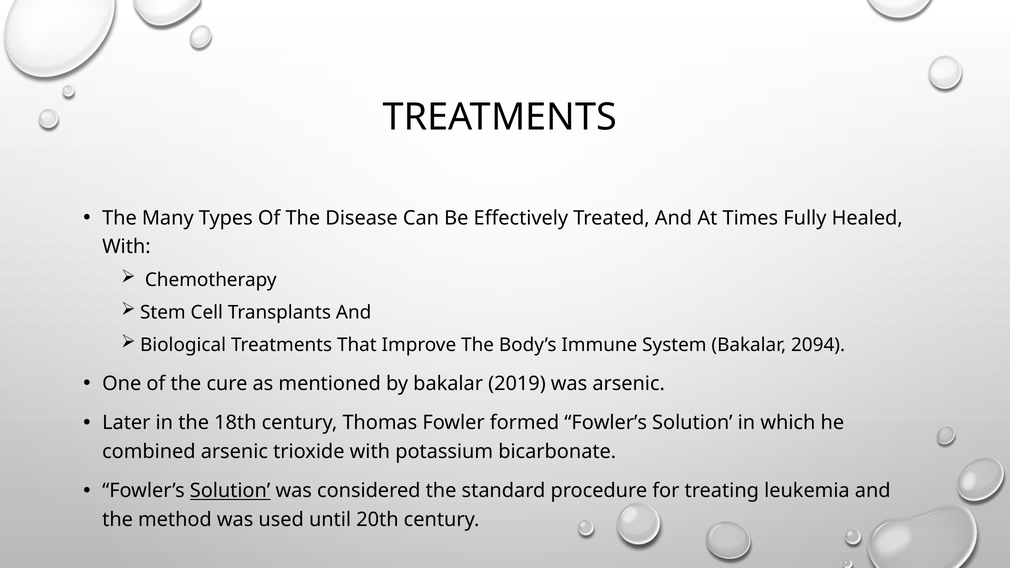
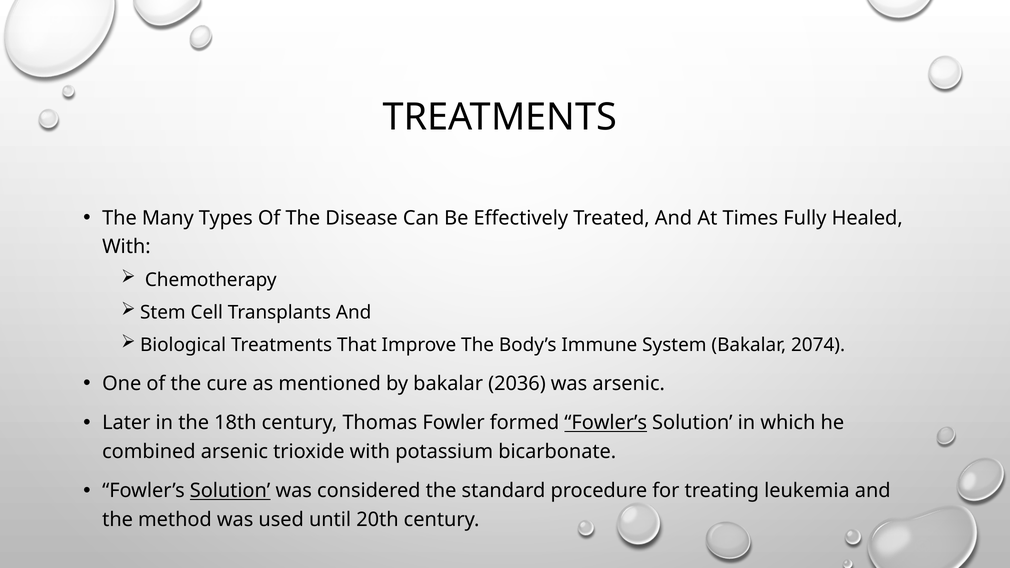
2094: 2094 -> 2074 (818, 345)
2019: 2019 -> 2036 (517, 384)
Fowler’s underline: none -> present (606, 423)
